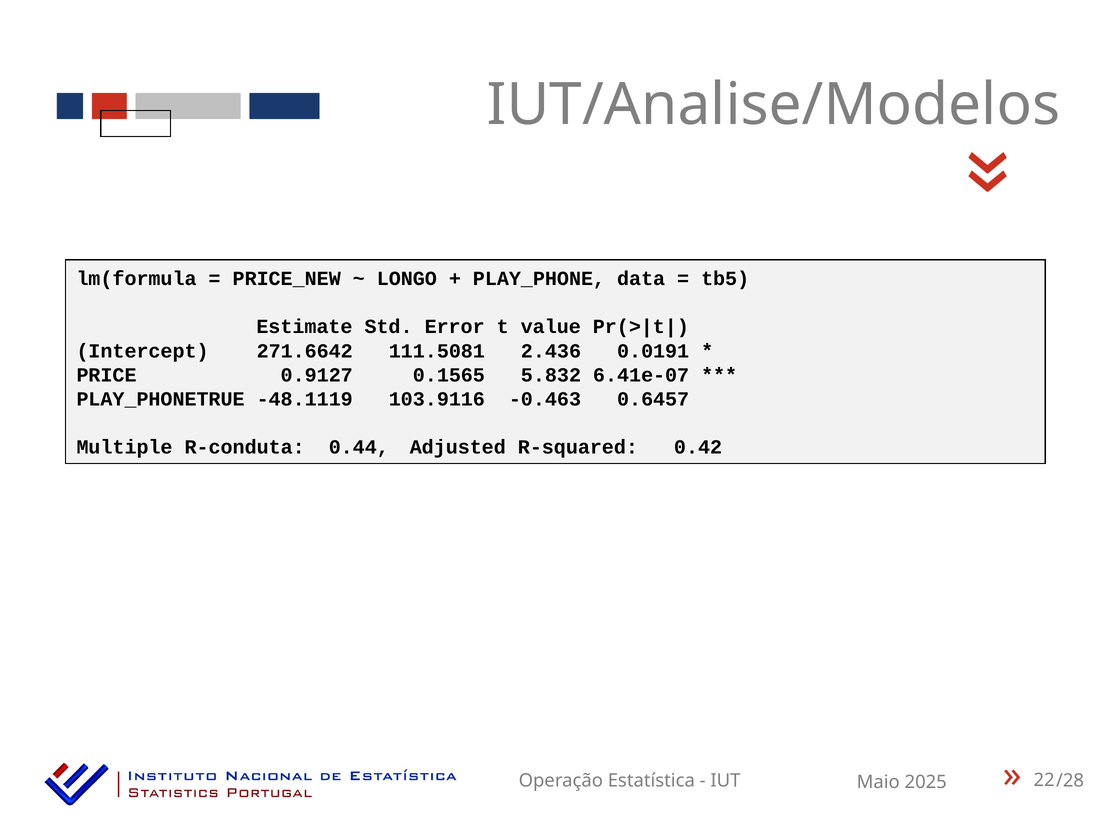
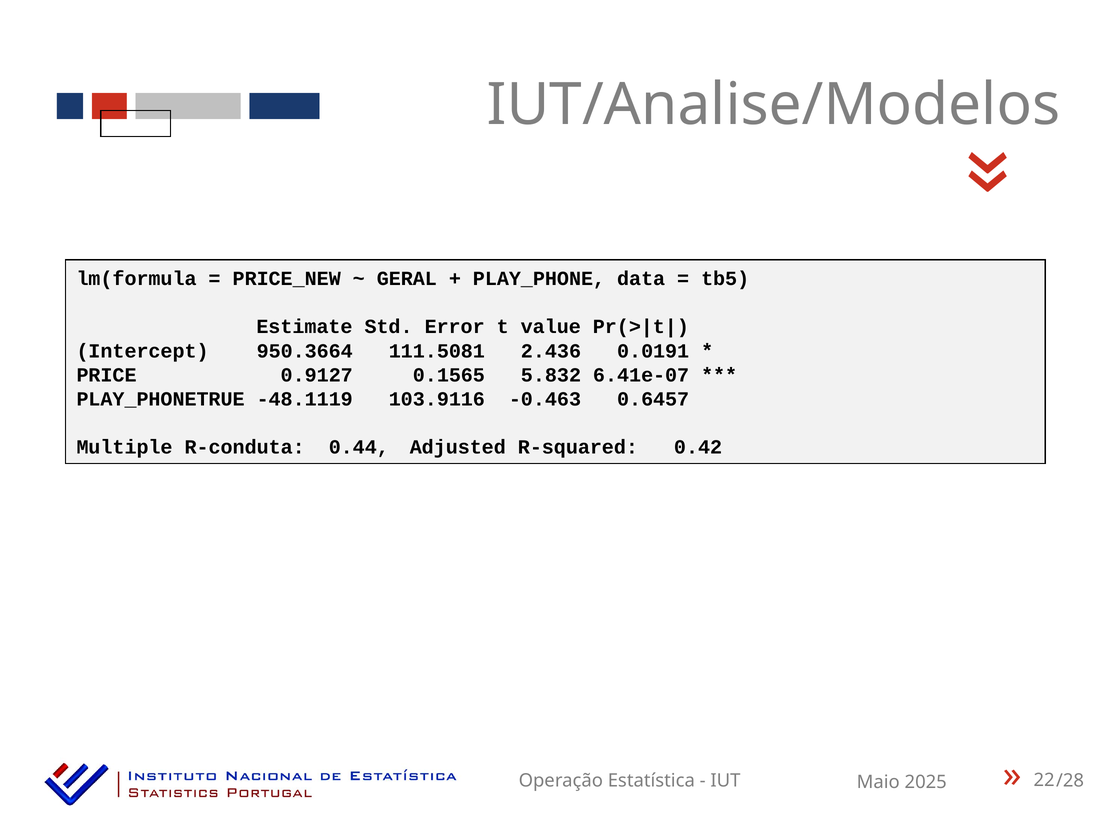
LONGO: LONGO -> GERAL (407, 279)
271.6642: 271.6642 -> 950.3664 (305, 351)
